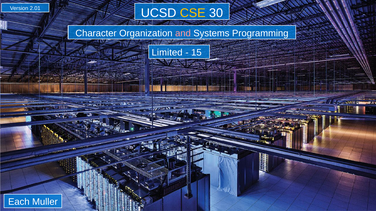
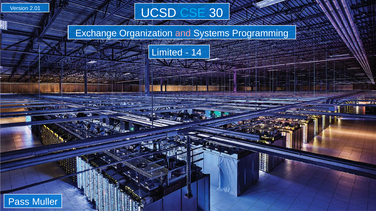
CSE colour: yellow -> light blue (193, 13)
Character: Character -> Exchange (96, 33)
15: 15 -> 14 (196, 53)
Each: Each -> Pass (19, 202)
